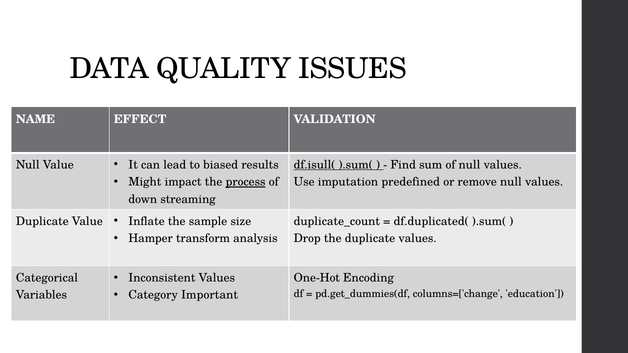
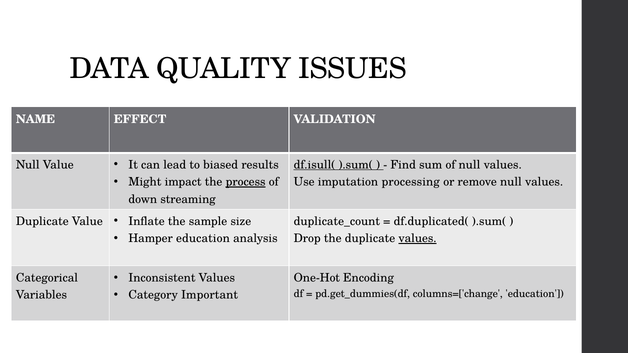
predefined: predefined -> processing (411, 182)
Hamper transform: transform -> education (203, 239)
values underline: none -> present (418, 239)
